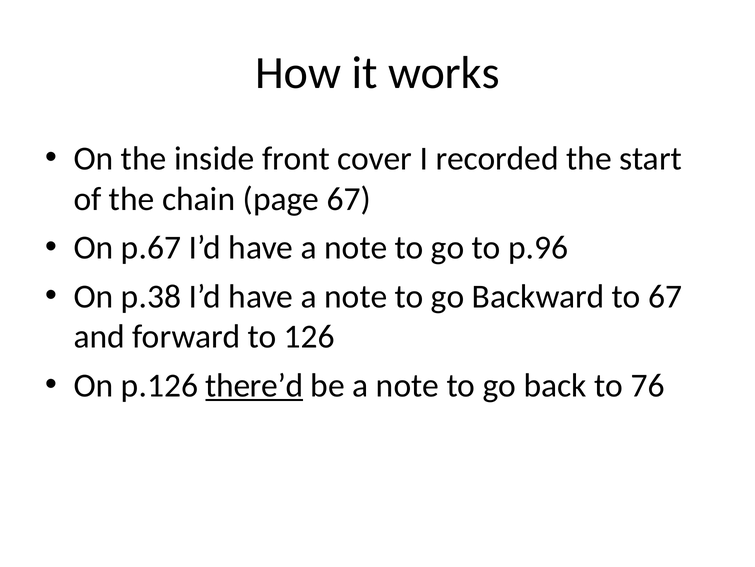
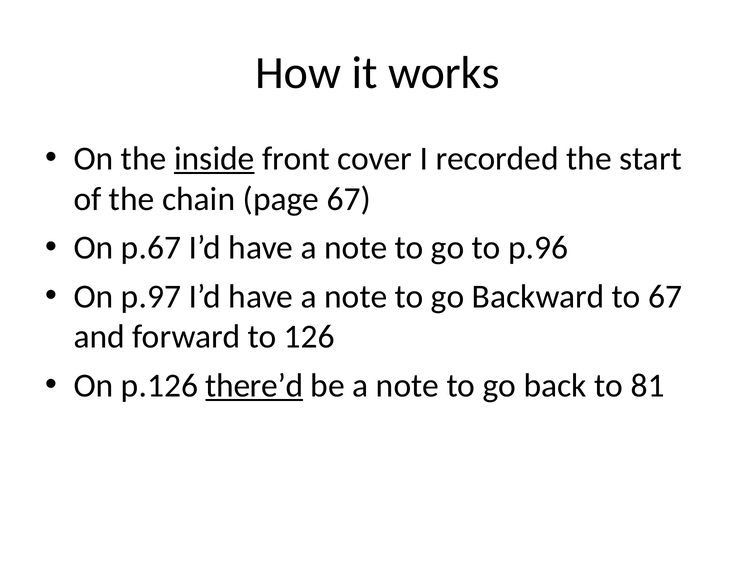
inside underline: none -> present (214, 158)
p.38: p.38 -> p.97 (151, 296)
76: 76 -> 81 (648, 385)
